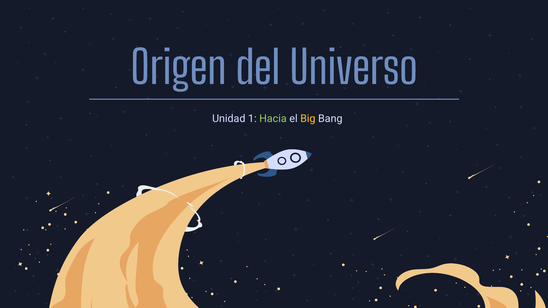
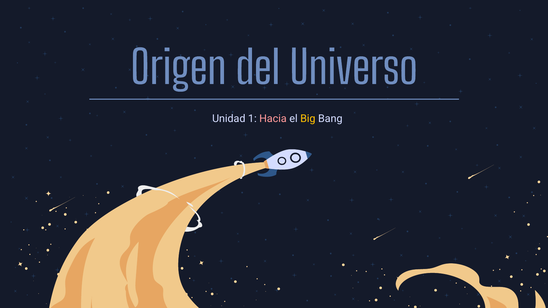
Hacia colour: light green -> pink (273, 119)
